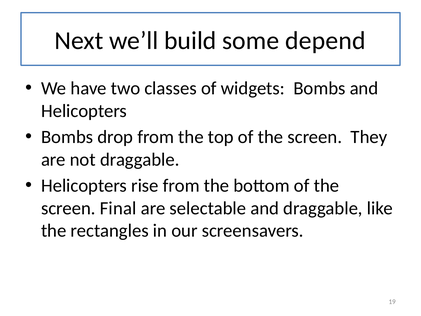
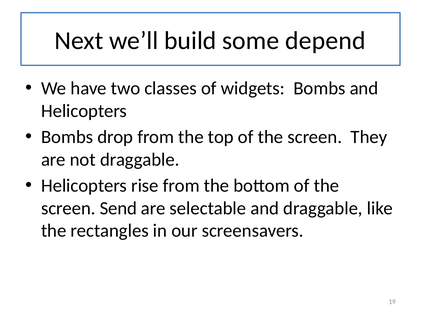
Final: Final -> Send (118, 208)
